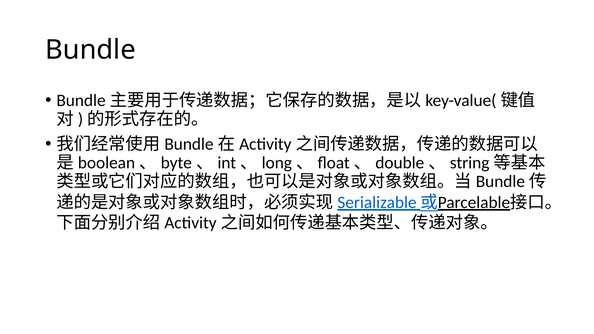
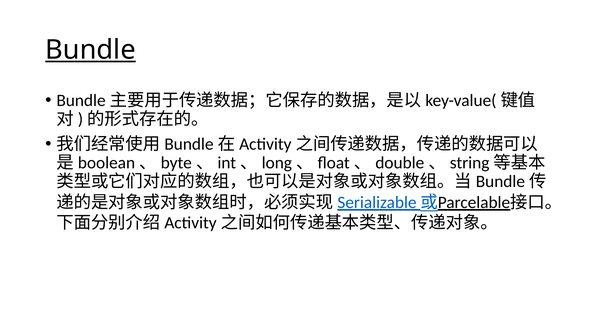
Bundle underline: none -> present (90, 50)
